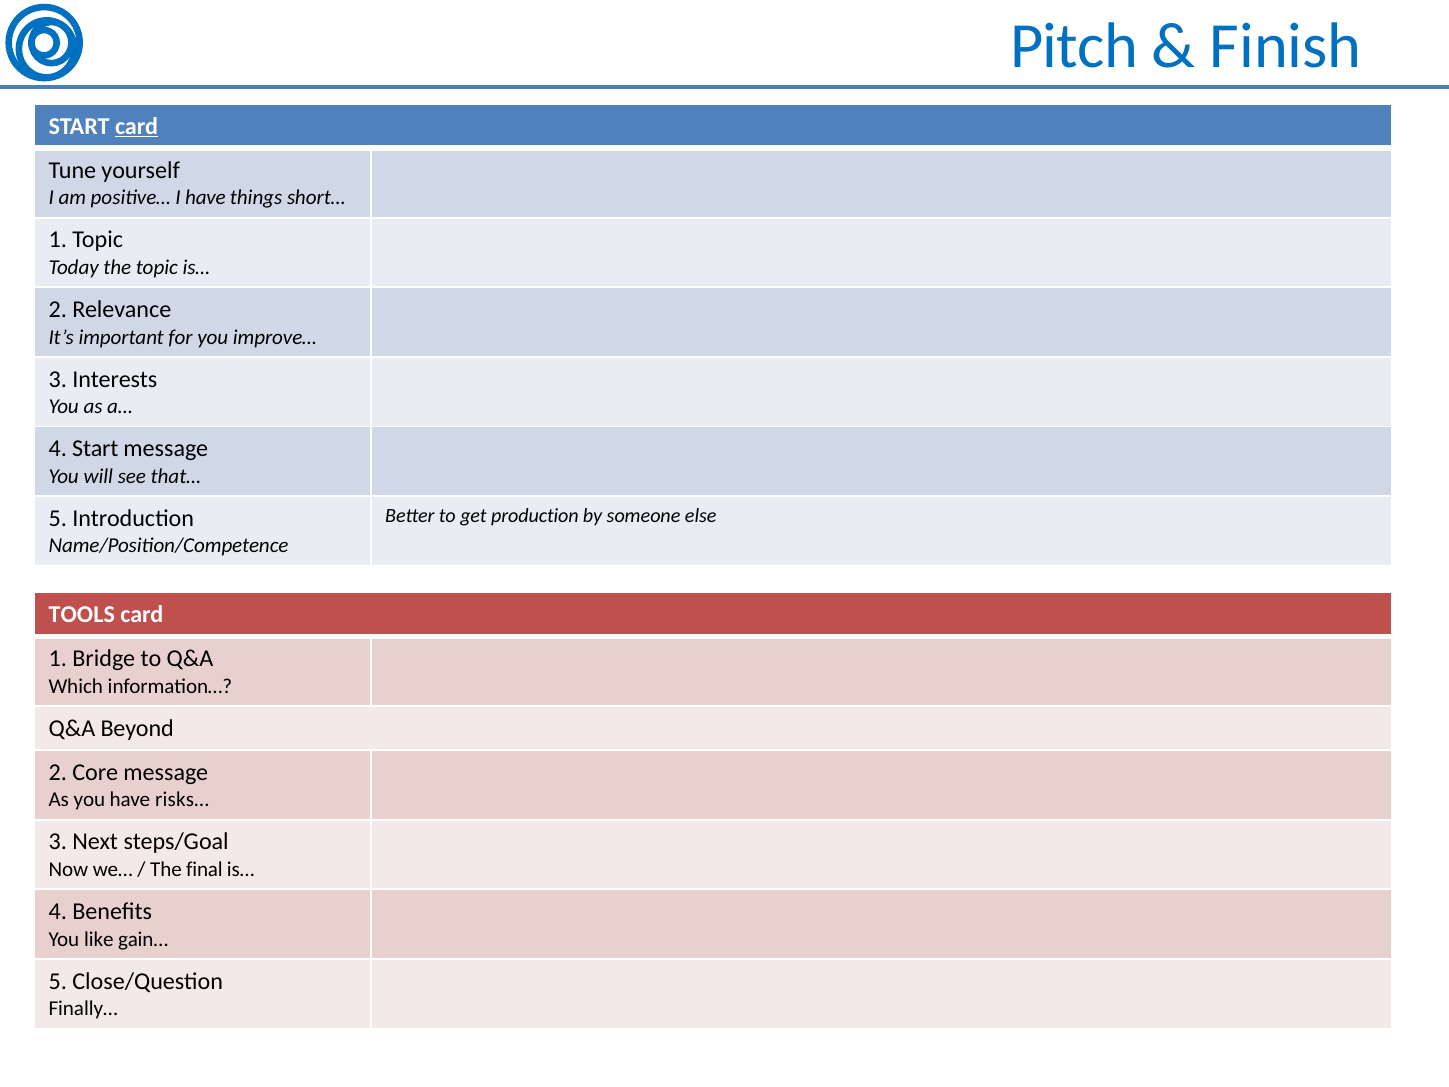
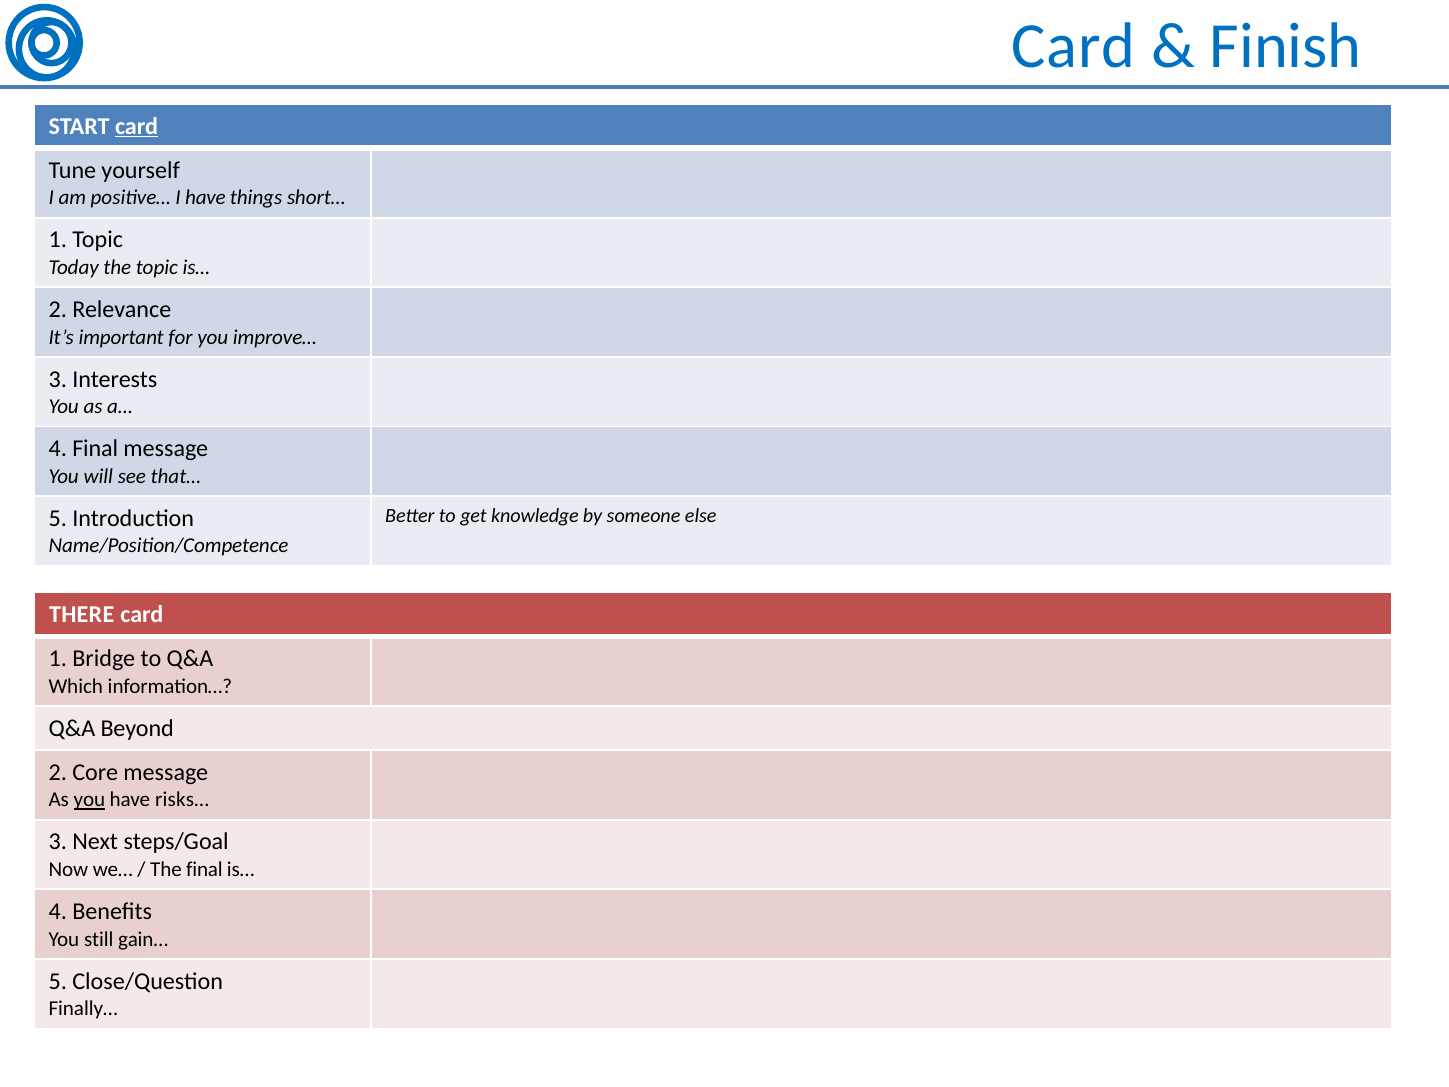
Pitch: Pitch -> Card (1074, 46)
4 Start: Start -> Final (95, 449)
production: production -> knowledge (535, 516)
TOOLS: TOOLS -> THERE (82, 615)
you underline: none -> present (89, 800)
like: like -> still (99, 939)
